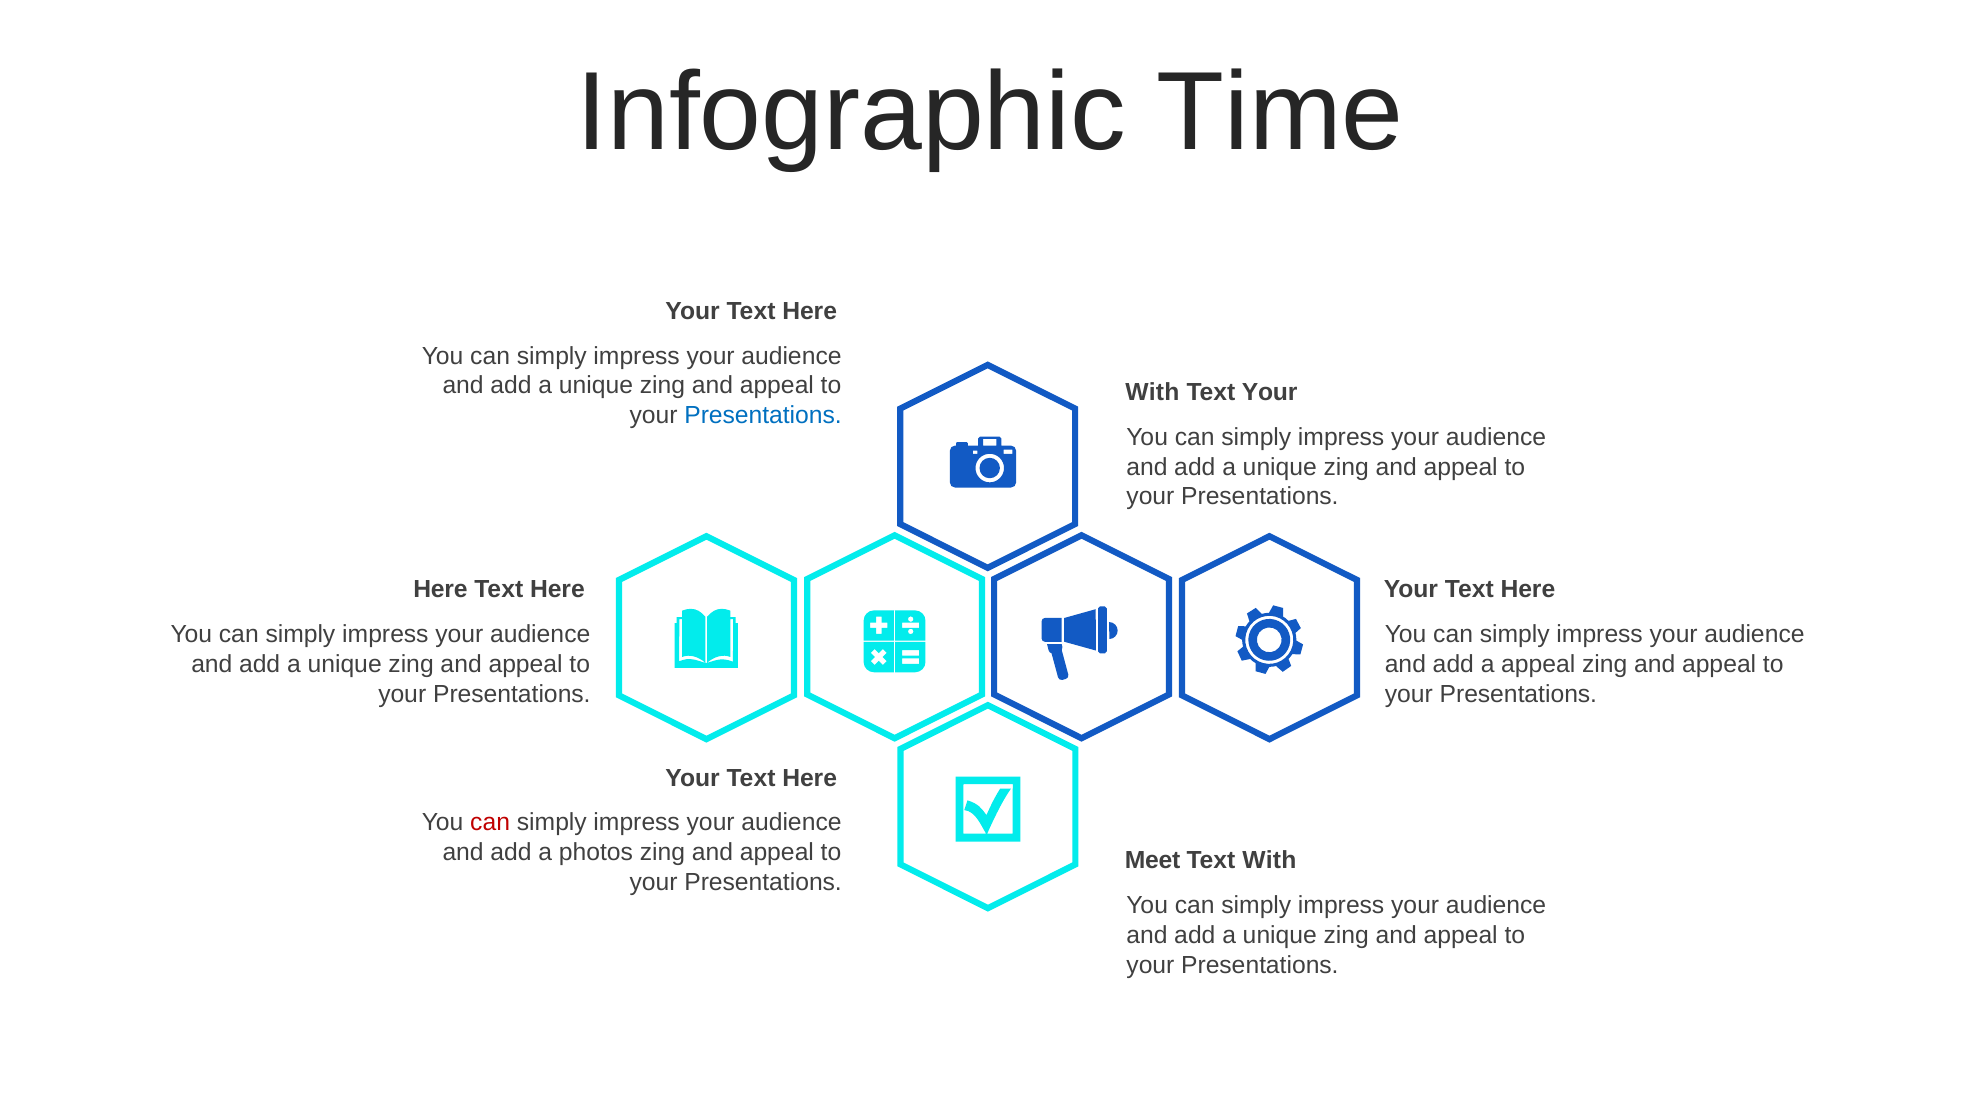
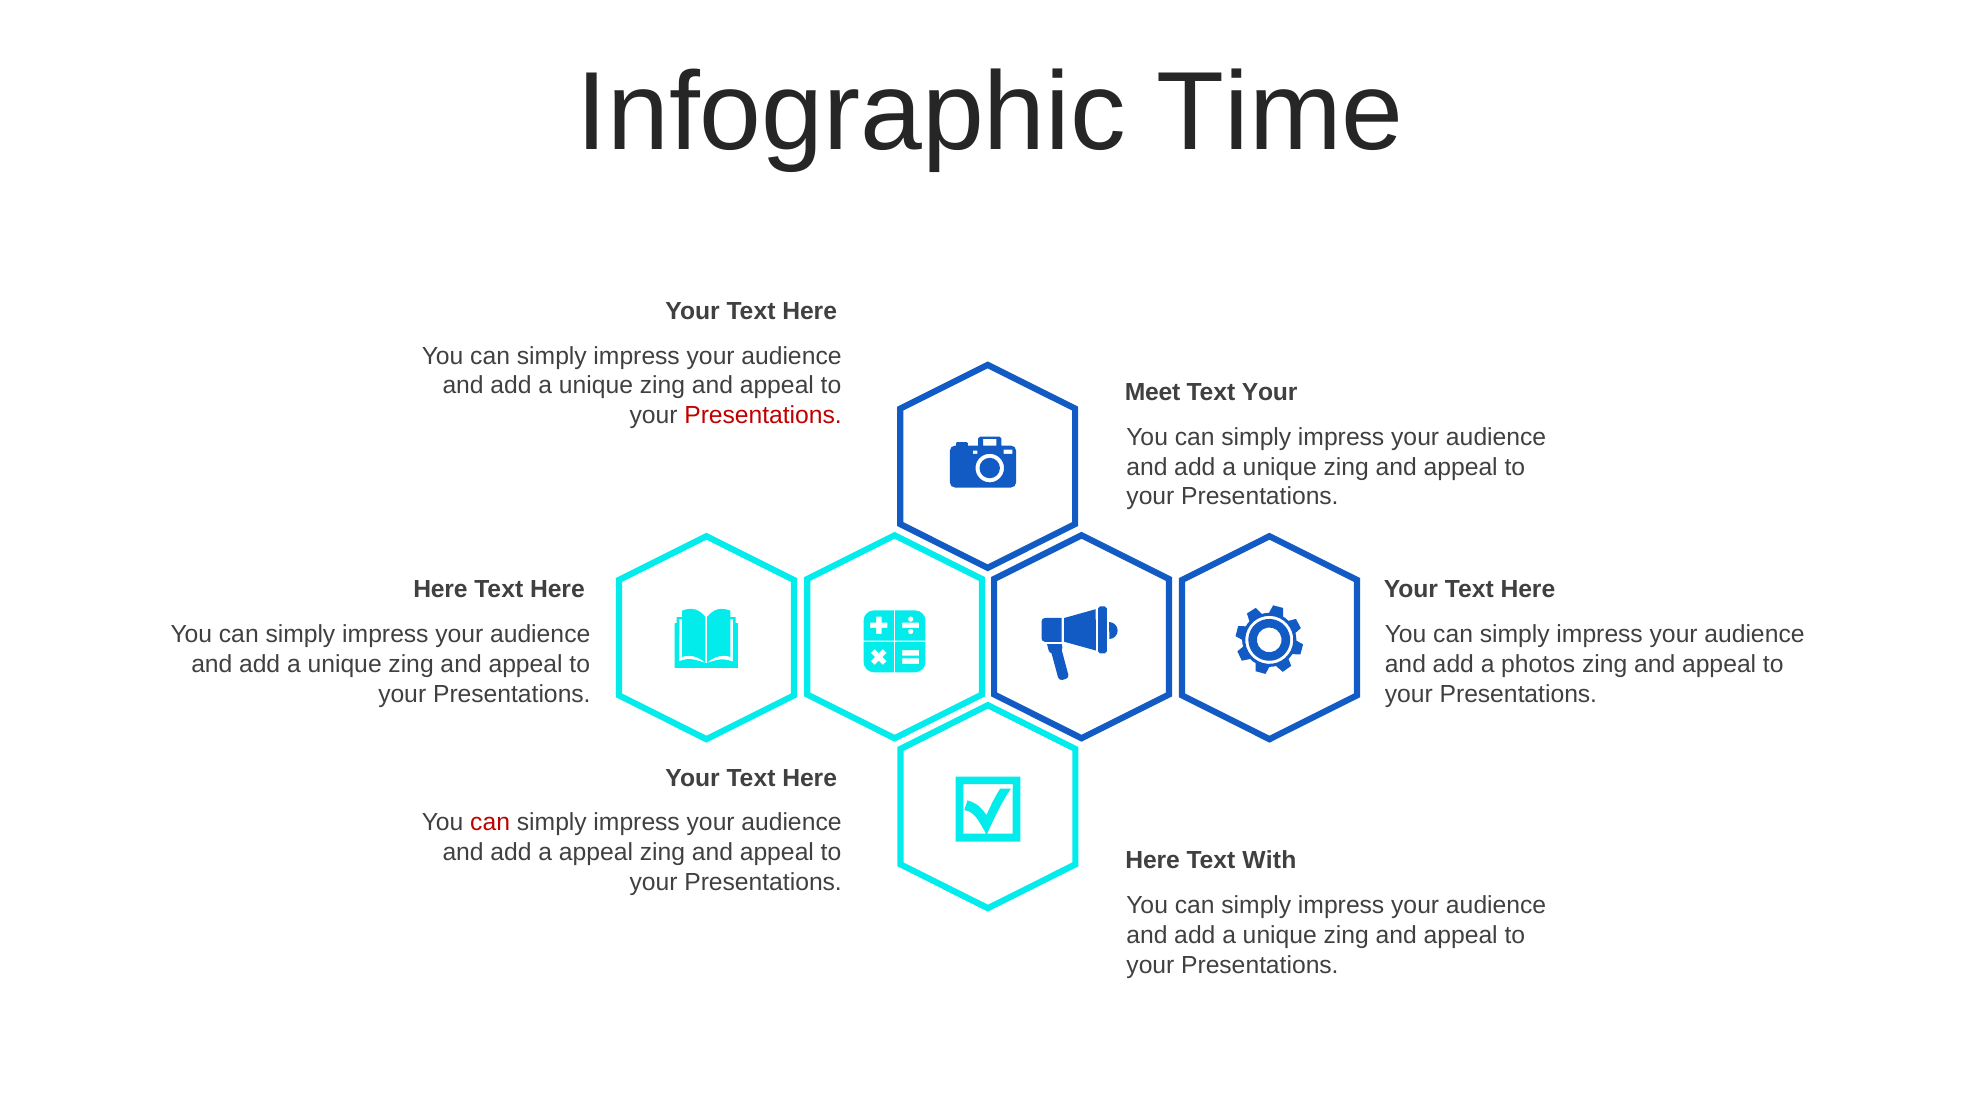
With: With -> Meet (1153, 392)
Presentations colour: blue -> red (763, 415)
a appeal: appeal -> photos (1538, 664)
a photos: photos -> appeal (596, 852)
Meet: Meet -> Here (1153, 860)
